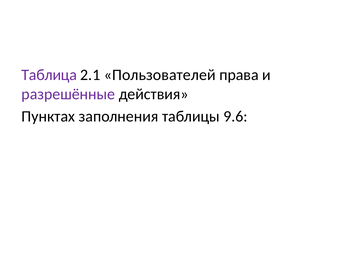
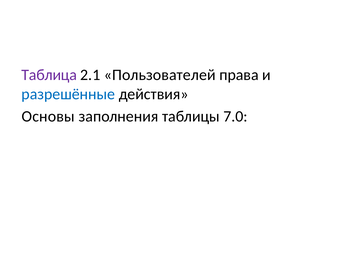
разрешённые colour: purple -> blue (68, 94)
Пунктах: Пунктах -> Основы (48, 116)
9.6: 9.6 -> 7.0 (236, 116)
